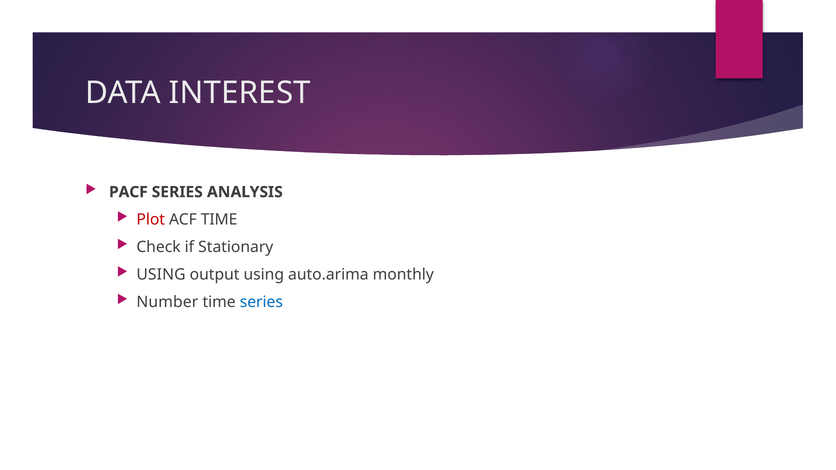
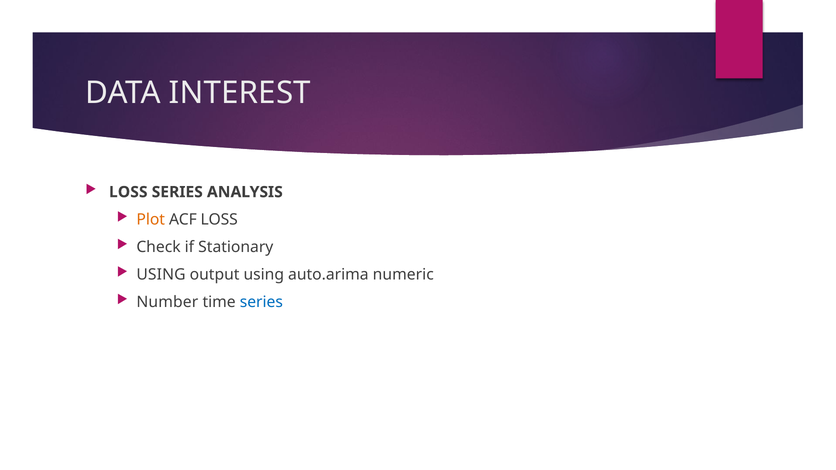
PACF: PACF -> LOSS (128, 192)
Plot colour: red -> orange (151, 220)
ACF TIME: TIME -> LOSS (219, 220)
monthly: monthly -> numeric (403, 275)
